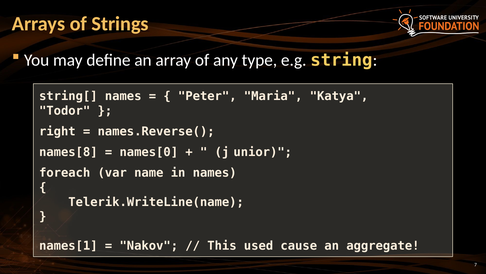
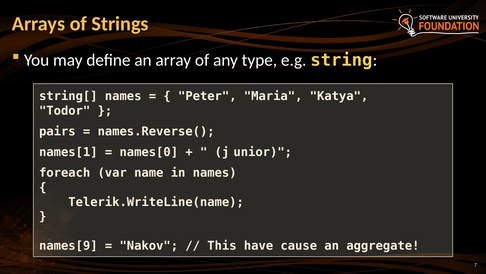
right: right -> pairs (57, 131)
names[8: names[8 -> names[1 (68, 152)
names[1: names[1 -> names[9 (68, 245)
used: used -> have (259, 245)
